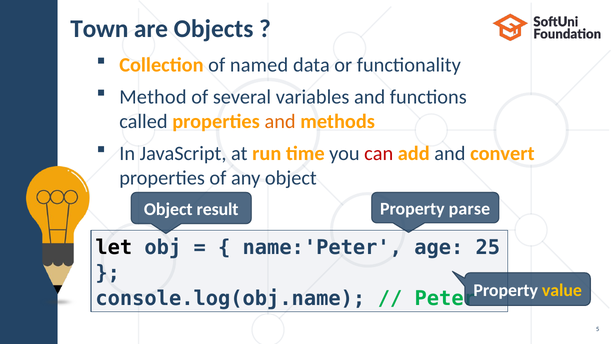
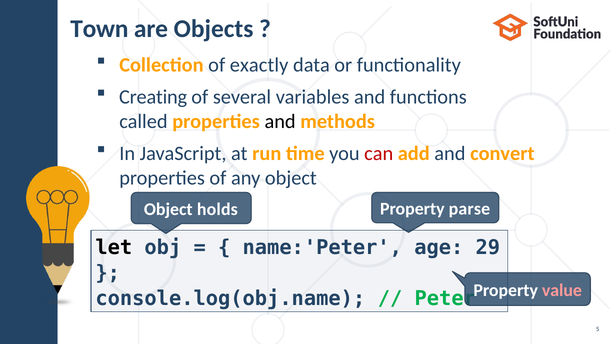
named: named -> exactly (259, 65)
Method: Method -> Creating (153, 97)
and colour: orange -> black (280, 121)
result: result -> holds (217, 209)
25: 25 -> 29 (488, 247)
value colour: yellow -> pink (562, 290)
